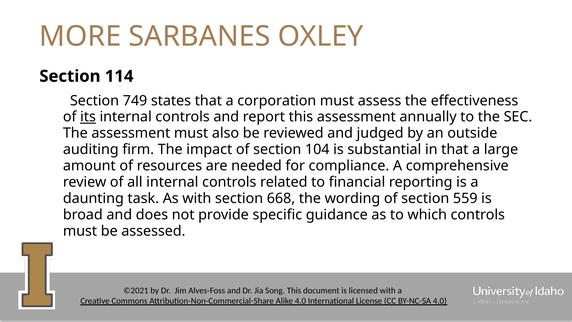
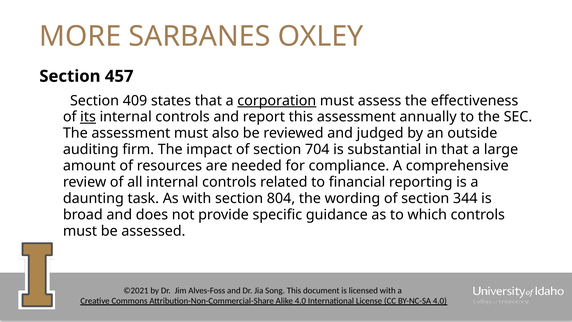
114: 114 -> 457 (119, 76)
749: 749 -> 409 (135, 101)
corporation underline: none -> present (277, 101)
104: 104 -> 704 (317, 149)
668: 668 -> 804 (281, 198)
559: 559 -> 344 (465, 198)
